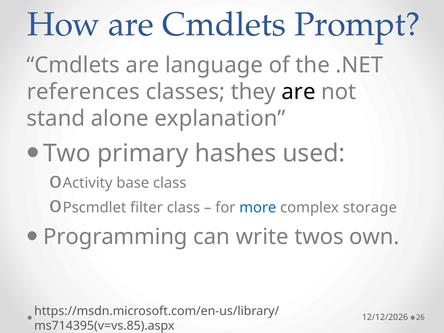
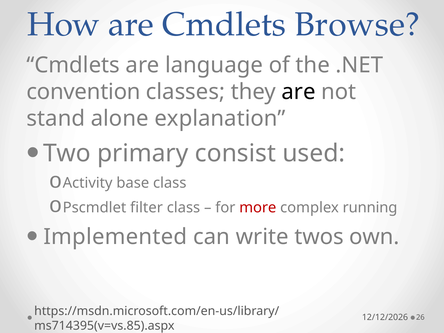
Prompt: Prompt -> Browse (357, 25)
references: references -> convention (83, 92)
hashes: hashes -> consist (235, 153)
more colour: blue -> red (258, 207)
storage: storage -> running (370, 207)
Programming: Programming -> Implemented (115, 237)
